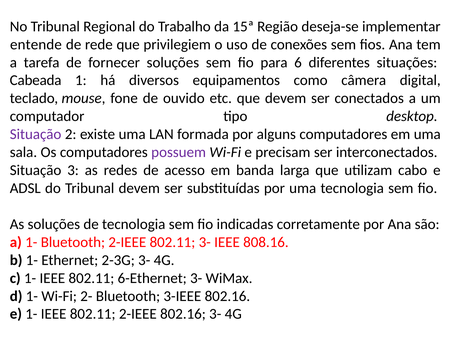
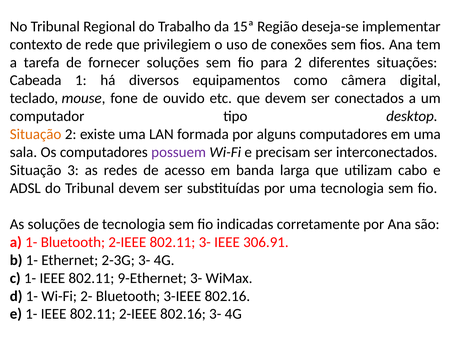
entende: entende -> contexto (36, 44)
para 6: 6 -> 2 (298, 62)
Situação colour: purple -> orange (36, 134)
808.16: 808.16 -> 306.91 (266, 242)
6-Ethernet: 6-Ethernet -> 9-Ethernet (152, 278)
